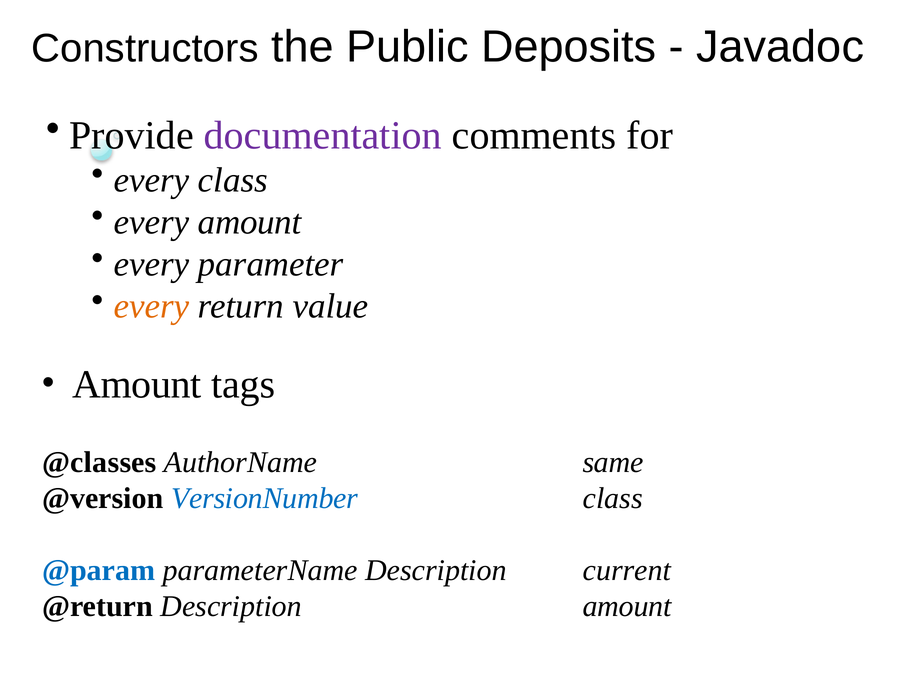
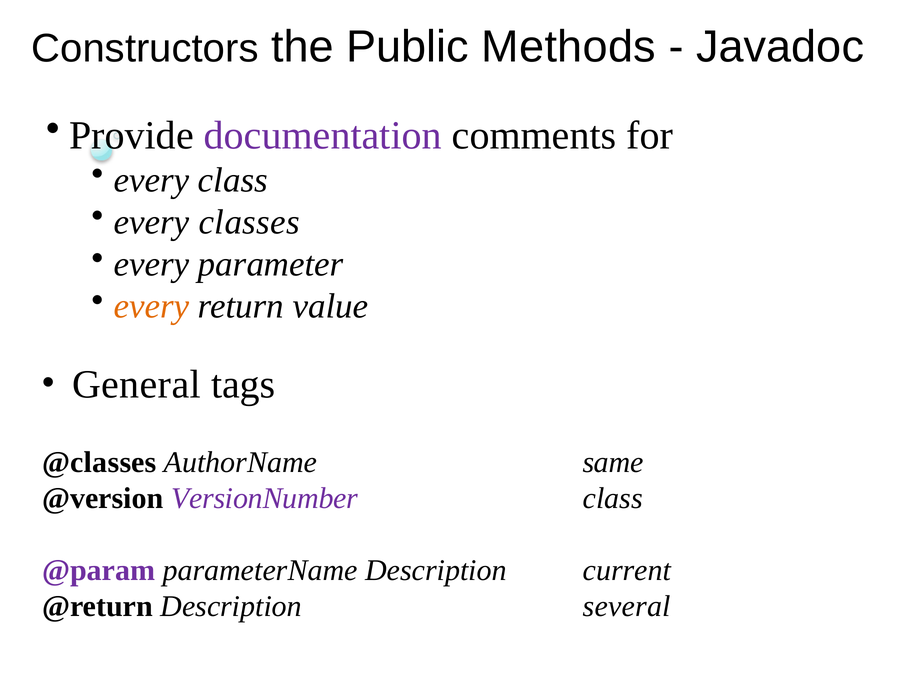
Deposits: Deposits -> Methods (569, 47)
every amount: amount -> classes (249, 222)
Amount: Amount -> General (136, 385)
VersionNumber colour: blue -> purple (265, 498)
@param colour: blue -> purple (99, 570)
Description amount: amount -> several (627, 606)
